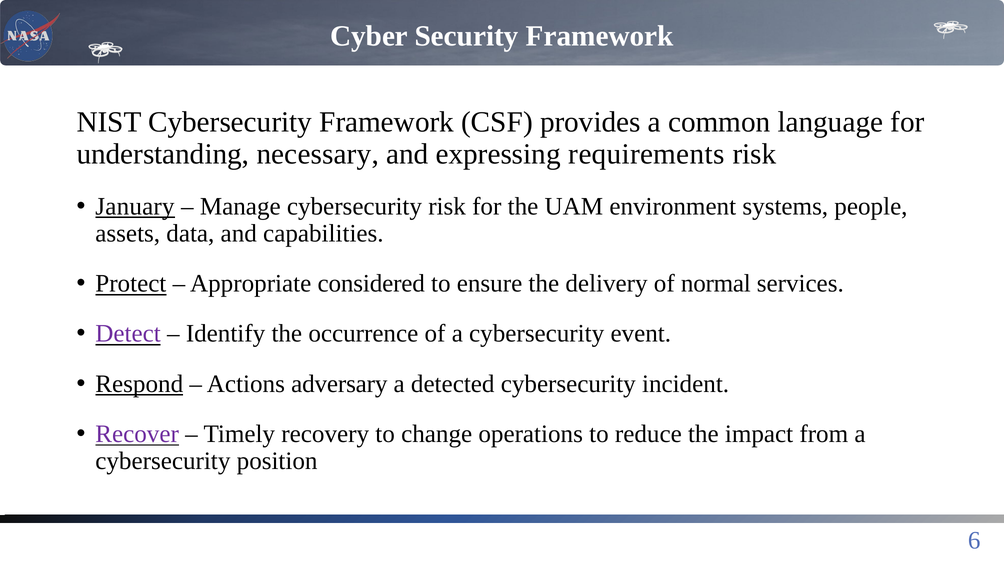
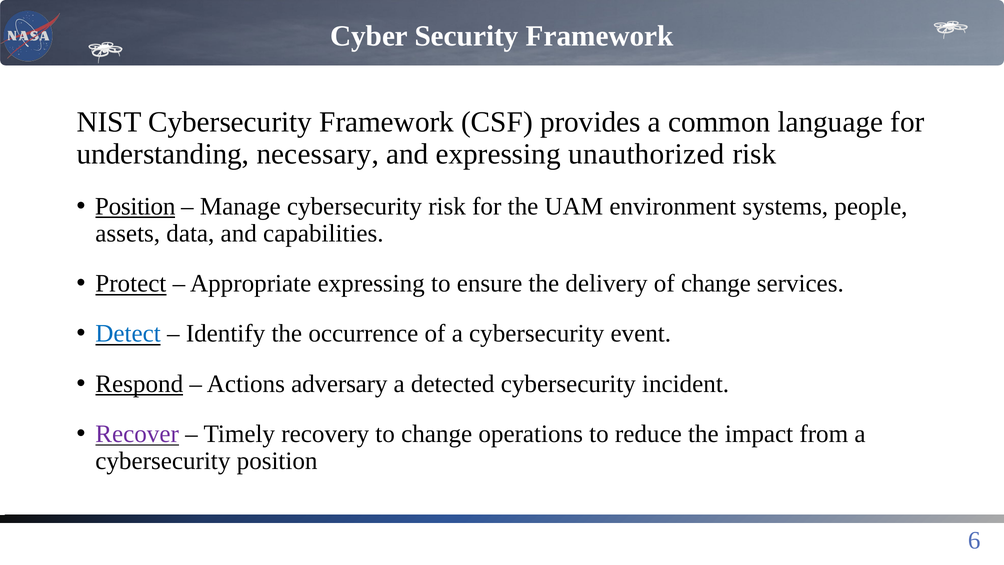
requirements: requirements -> unauthorized (646, 154)
January: January -> Position (135, 206)
Appropriate considered: considered -> expressing (371, 283)
of normal: normal -> change (716, 283)
Detect colour: purple -> blue (128, 334)
